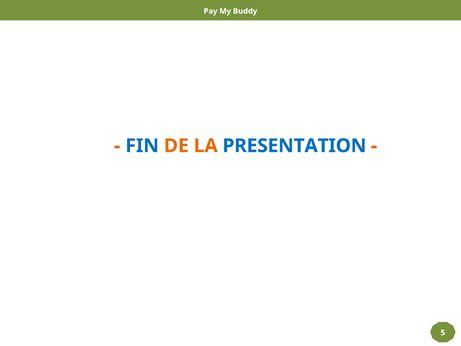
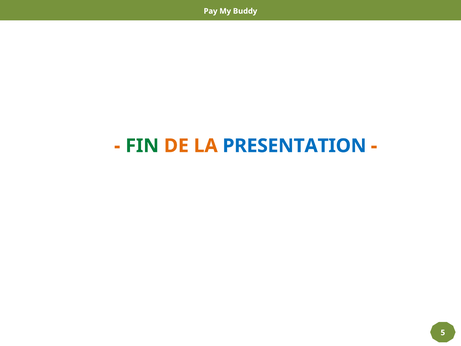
FIN colour: blue -> green (142, 146)
